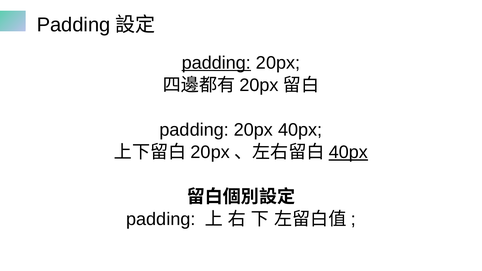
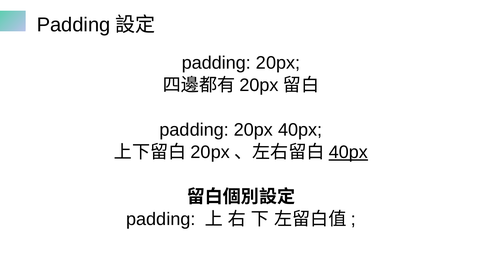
padding underline: present -> none (216, 63)
